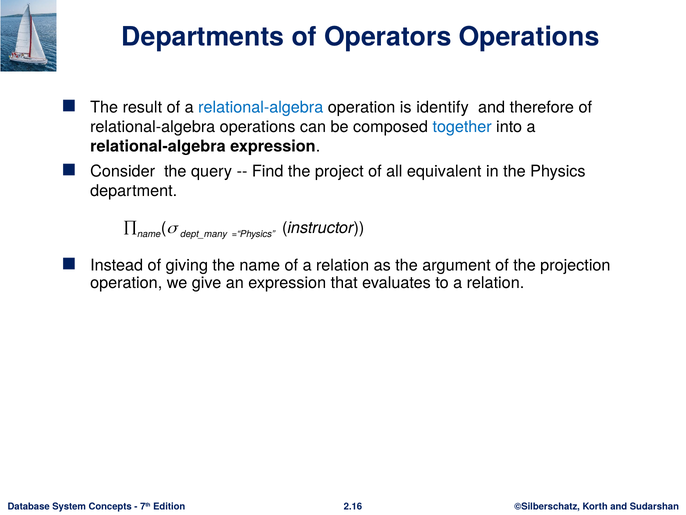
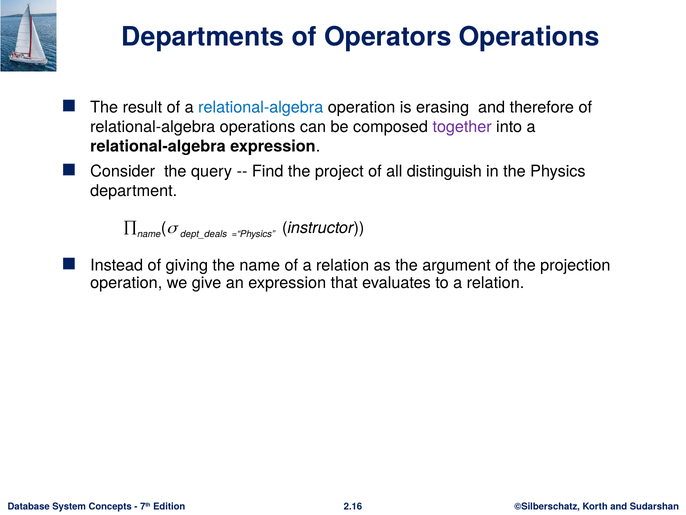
identify: identify -> erasing (443, 107)
together colour: blue -> purple (462, 127)
equivalent: equivalent -> distinguish (444, 171)
dept_many: dept_many -> dept_deals (204, 234)
